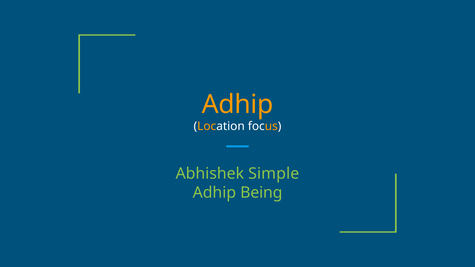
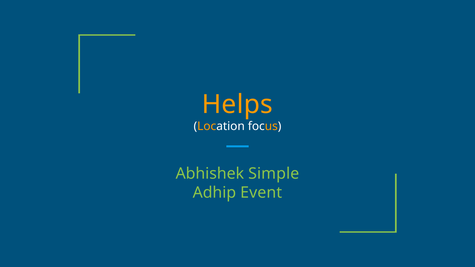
Adhip: Adhip -> Helps (237, 104)
Being: Being -> Event (261, 193)
